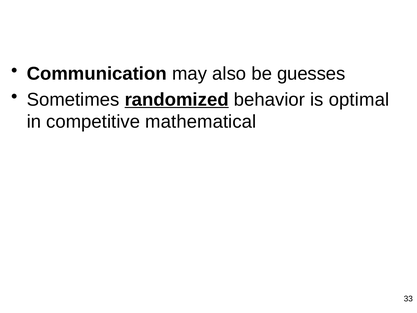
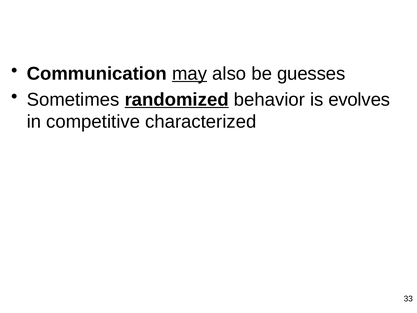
may underline: none -> present (190, 74)
optimal: optimal -> evolves (359, 100)
mathematical: mathematical -> characterized (201, 122)
